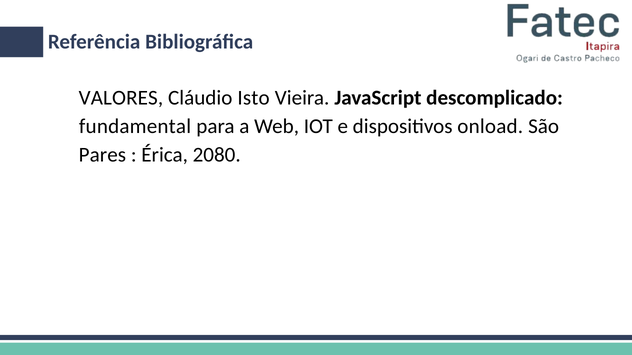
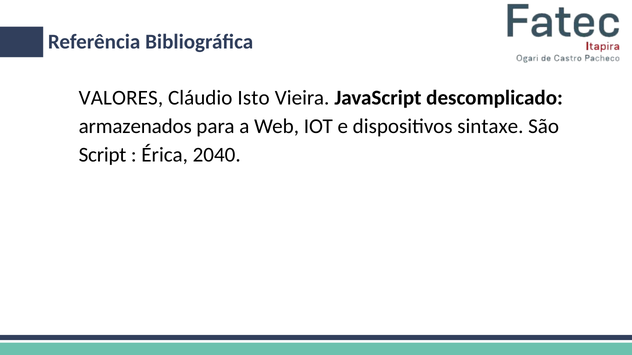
fundamental: fundamental -> armazenados (135, 127)
onload: onload -> sintaxe (490, 127)
Pares: Pares -> Script (103, 155)
2080: 2080 -> 2040 (217, 155)
